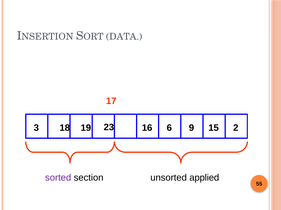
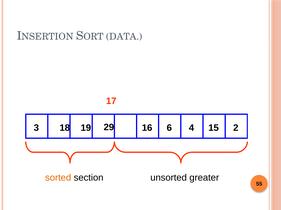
23: 23 -> 29 (109, 128)
9: 9 -> 4 (191, 128)
sorted colour: purple -> orange (58, 178)
applied: applied -> greater (204, 178)
